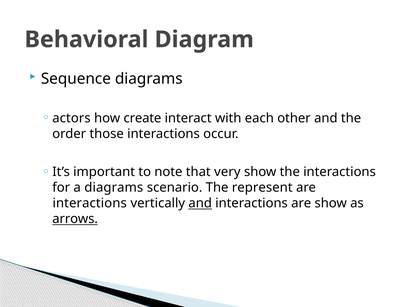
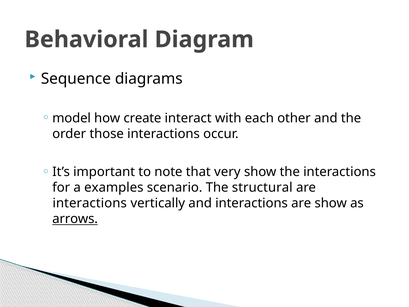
actors: actors -> model (72, 118)
a diagrams: diagrams -> examples (114, 188)
represent: represent -> structural (262, 188)
and underline: present -> none (200, 203)
